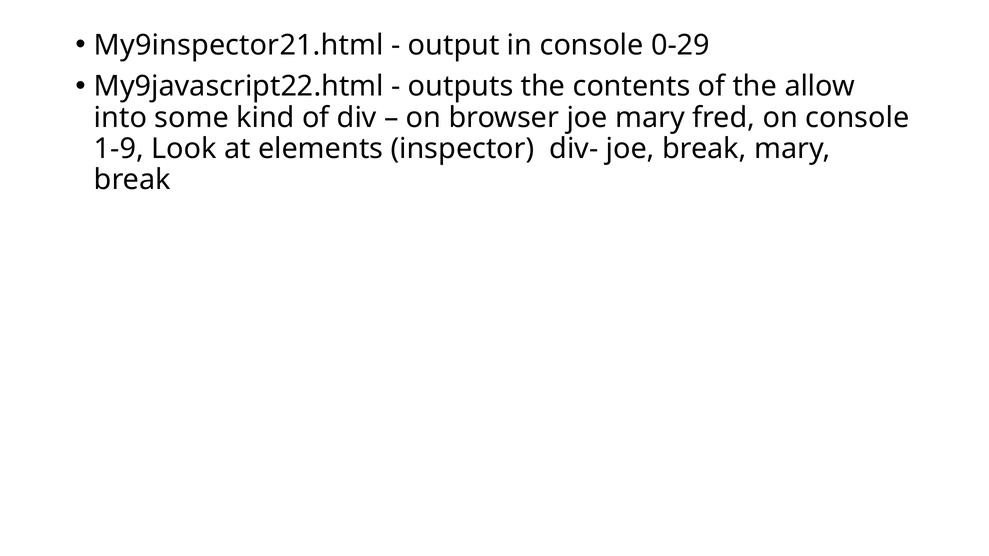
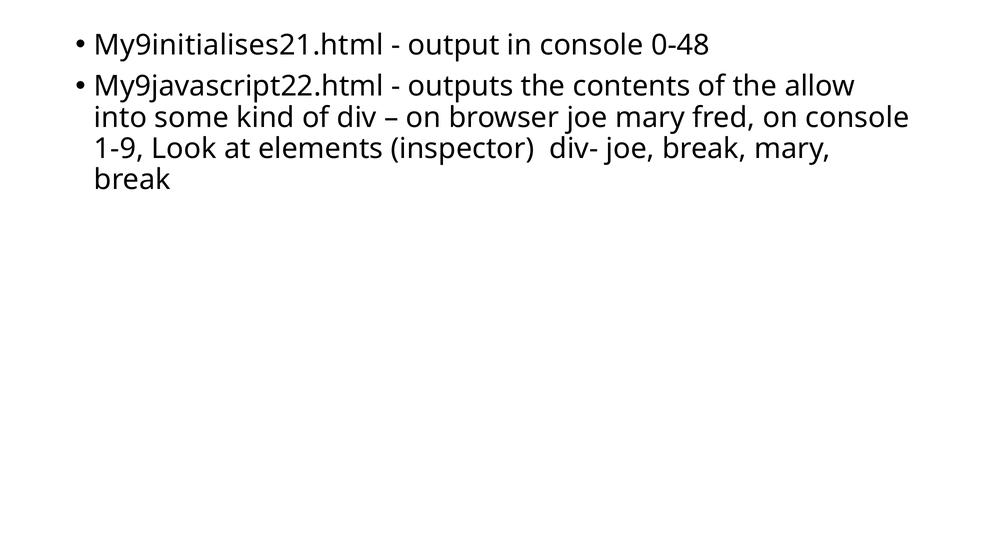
My9inspector21.html: My9inspector21.html -> My9initialises21.html (239, 45)
0-29: 0-29 -> 0-48 (681, 45)
